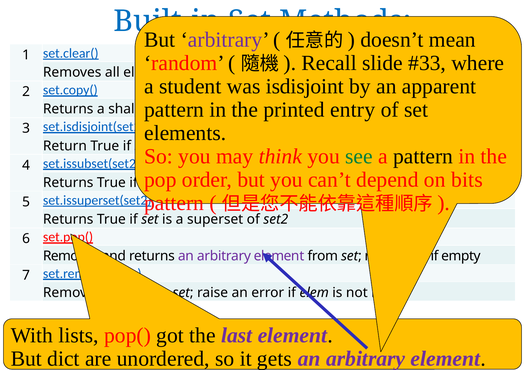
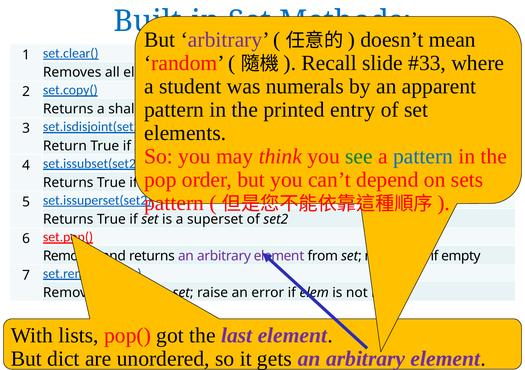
isdisjoint: isdisjoint -> numerals (305, 86)
pattern colour: black -> blue (423, 156)
bits: bits -> sets (467, 180)
